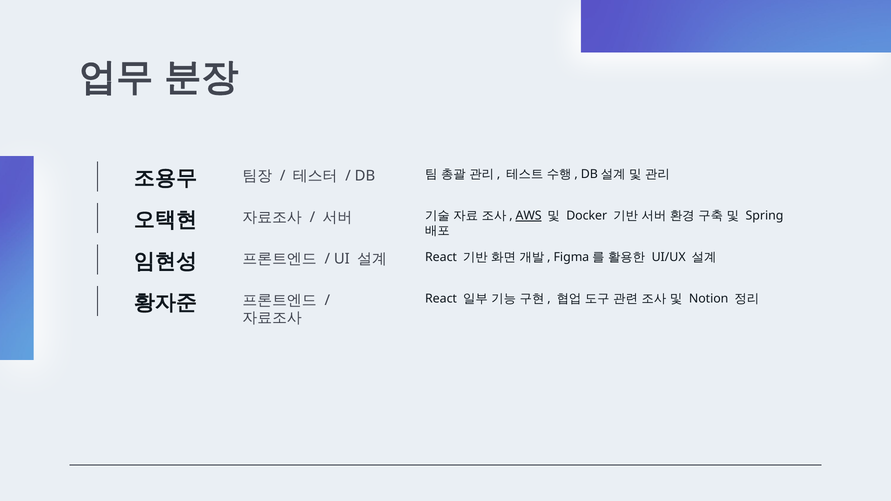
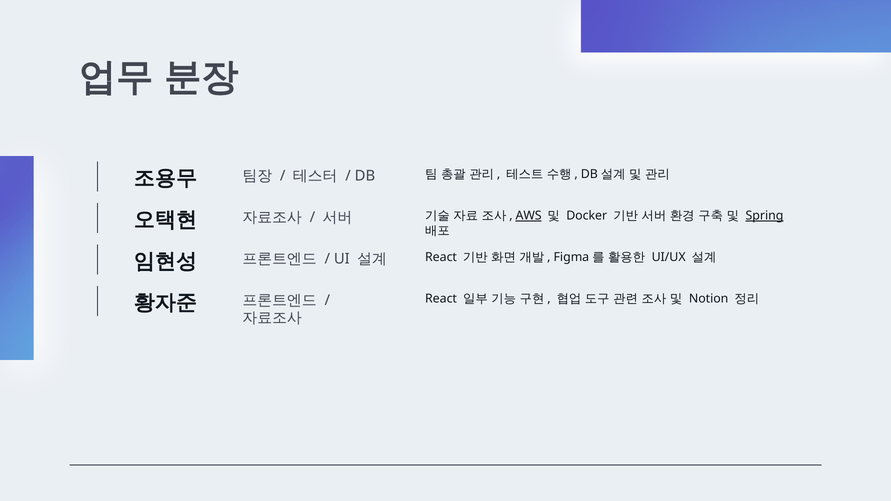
Spring underline: none -> present (764, 216)
